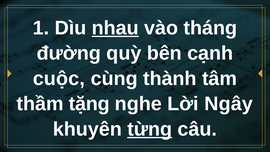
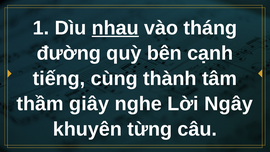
cuộc: cuộc -> tiếng (59, 78)
tặng: tặng -> giây (89, 104)
từng underline: present -> none (150, 129)
